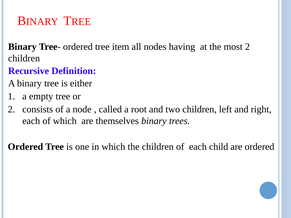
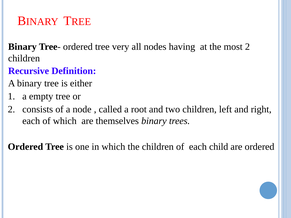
item: item -> very (121, 47)
